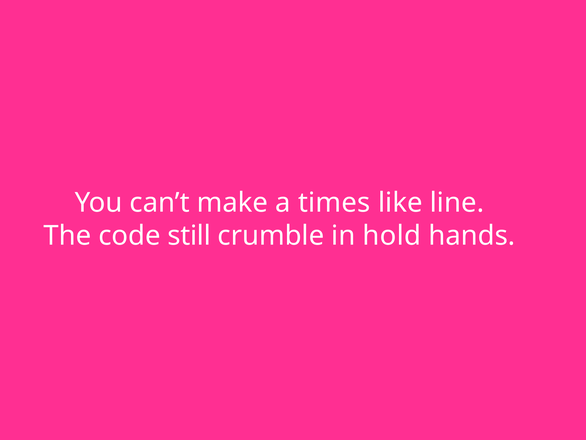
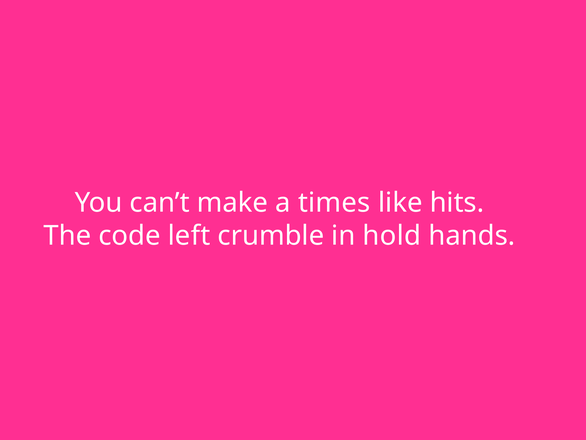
line: line -> hits (457, 203)
still: still -> left (189, 236)
